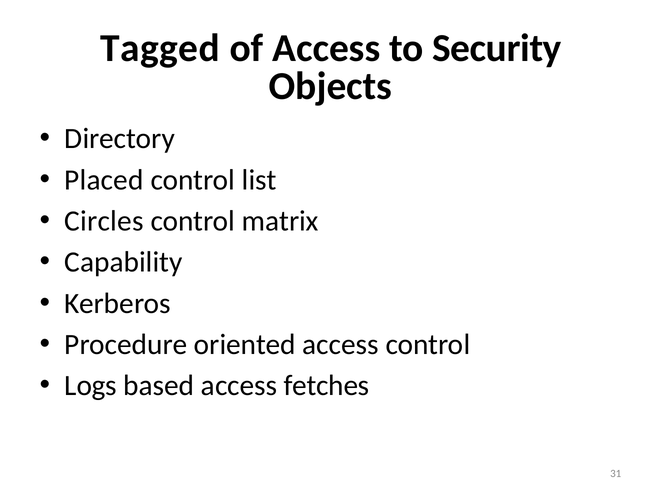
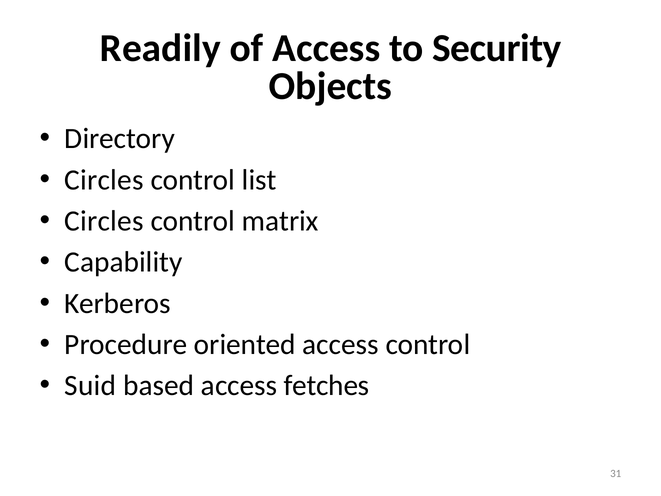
Tagged: Tagged -> Readily (160, 48)
Placed: Placed -> Circles (104, 180)
Logs: Logs -> Suid (90, 386)
